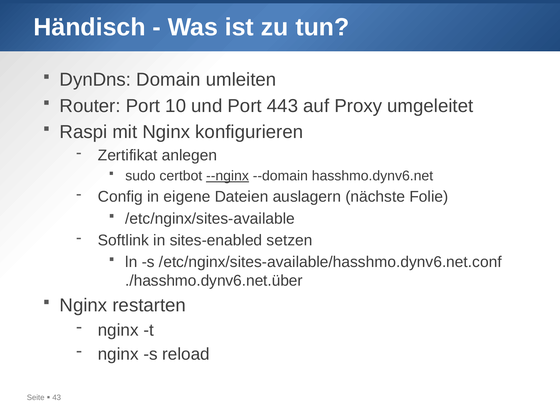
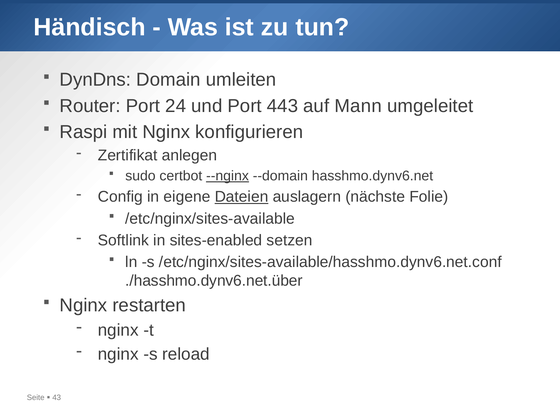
10: 10 -> 24 (176, 106)
Proxy: Proxy -> Mann (358, 106)
Dateien underline: none -> present (242, 197)
